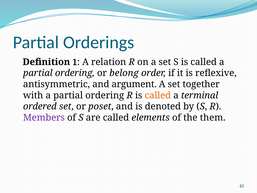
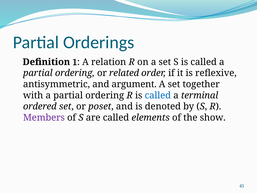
belong: belong -> related (124, 73)
called colour: orange -> blue (158, 95)
them: them -> show (213, 118)
